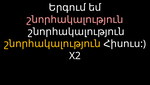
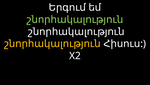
շնորհակալություն colour: pink -> light green (75, 19)
